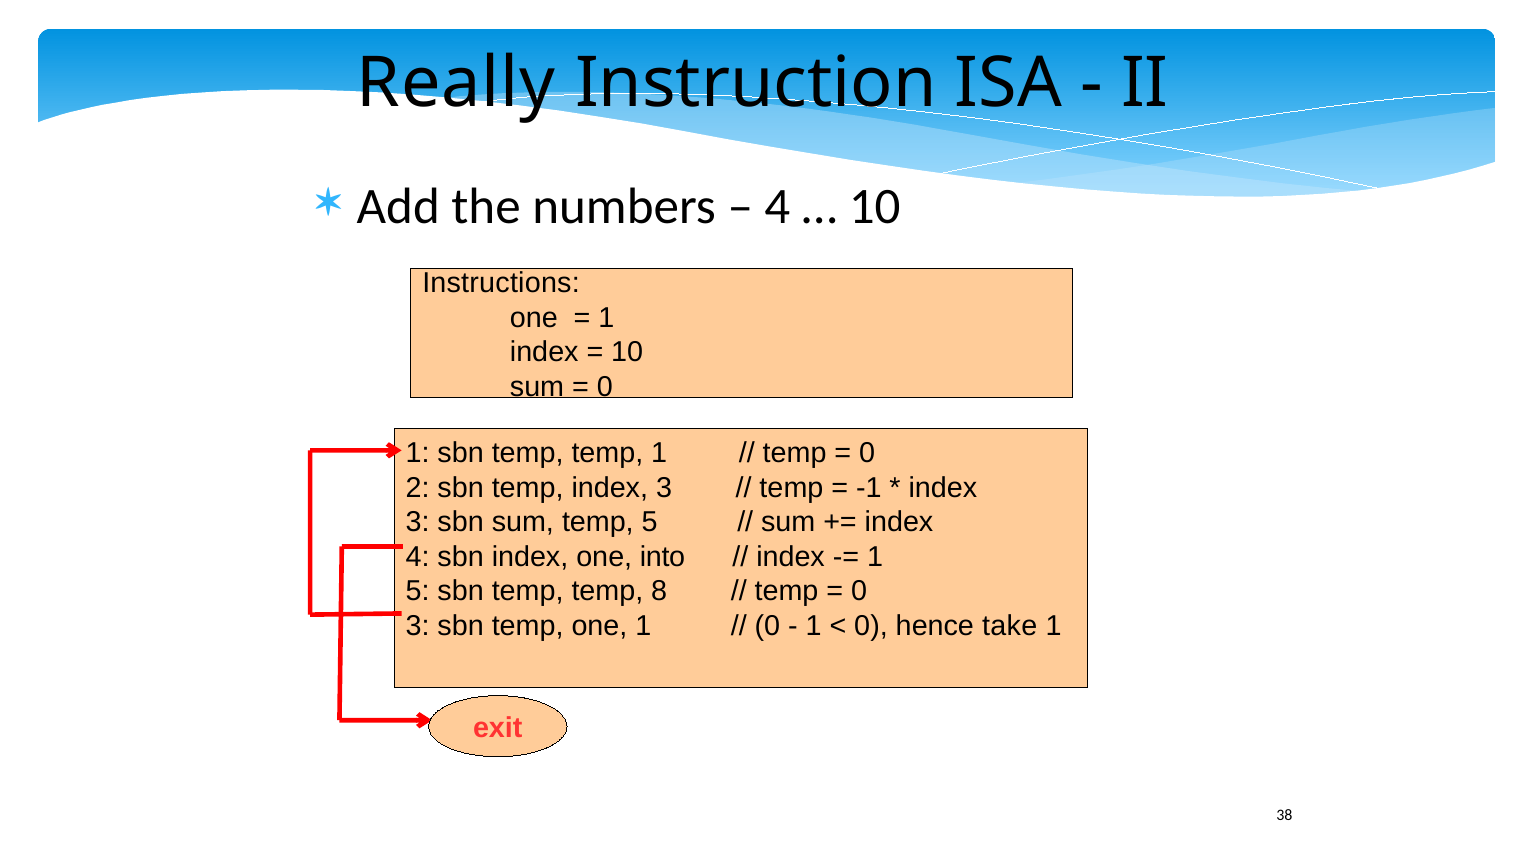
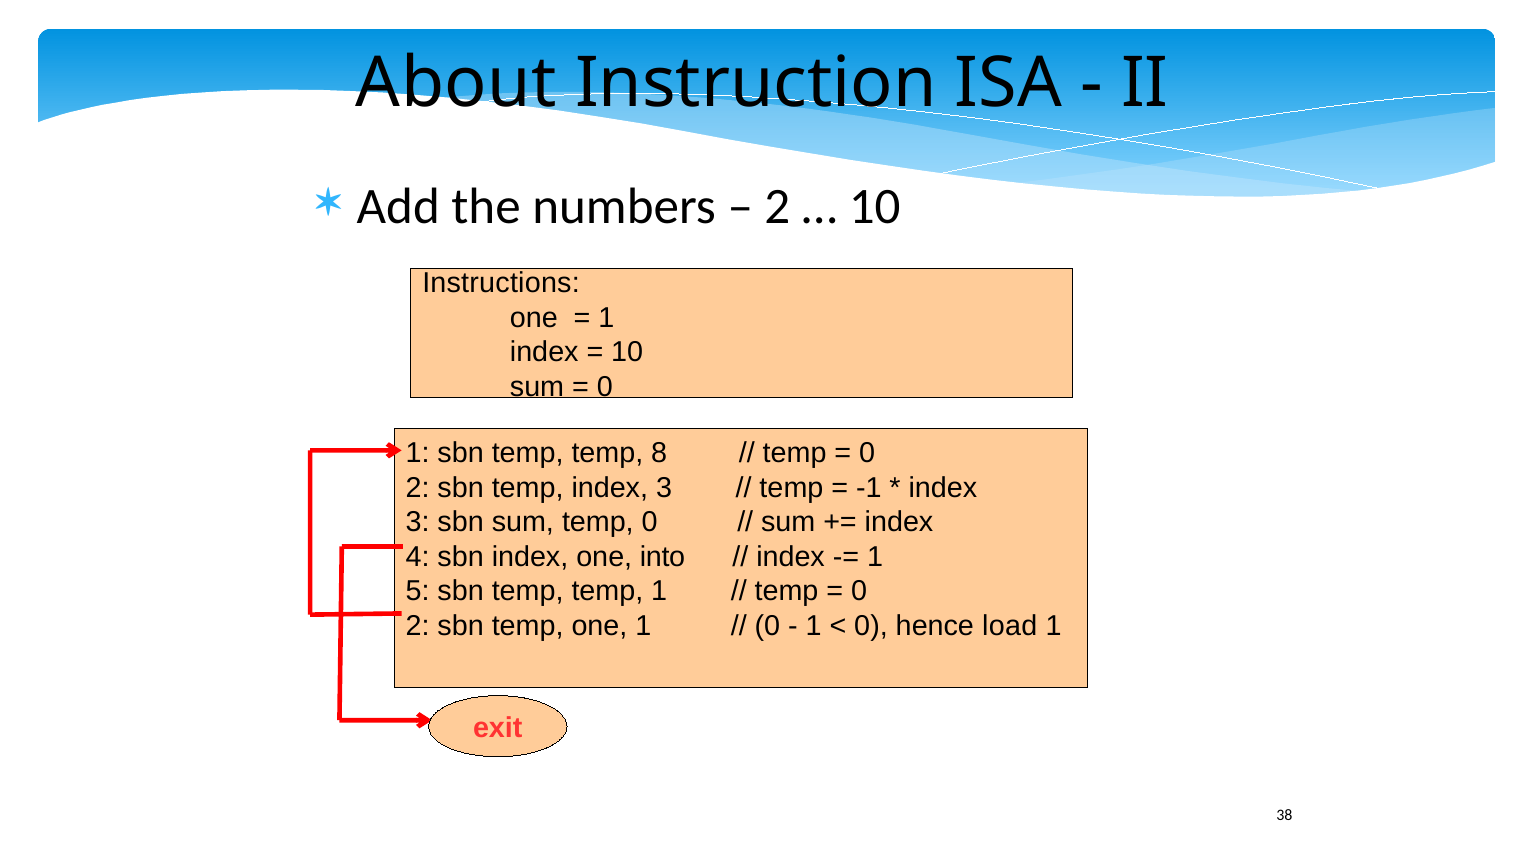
Really: Really -> About (456, 83)
4: 4 -> 2 (777, 207)
temp 1: 1 -> 8 (659, 453)
temp 5: 5 -> 0 (650, 522)
temp 8: 8 -> 1 (659, 591)
3: 3 -> 2 (418, 626)
take: take -> load (1010, 626)
